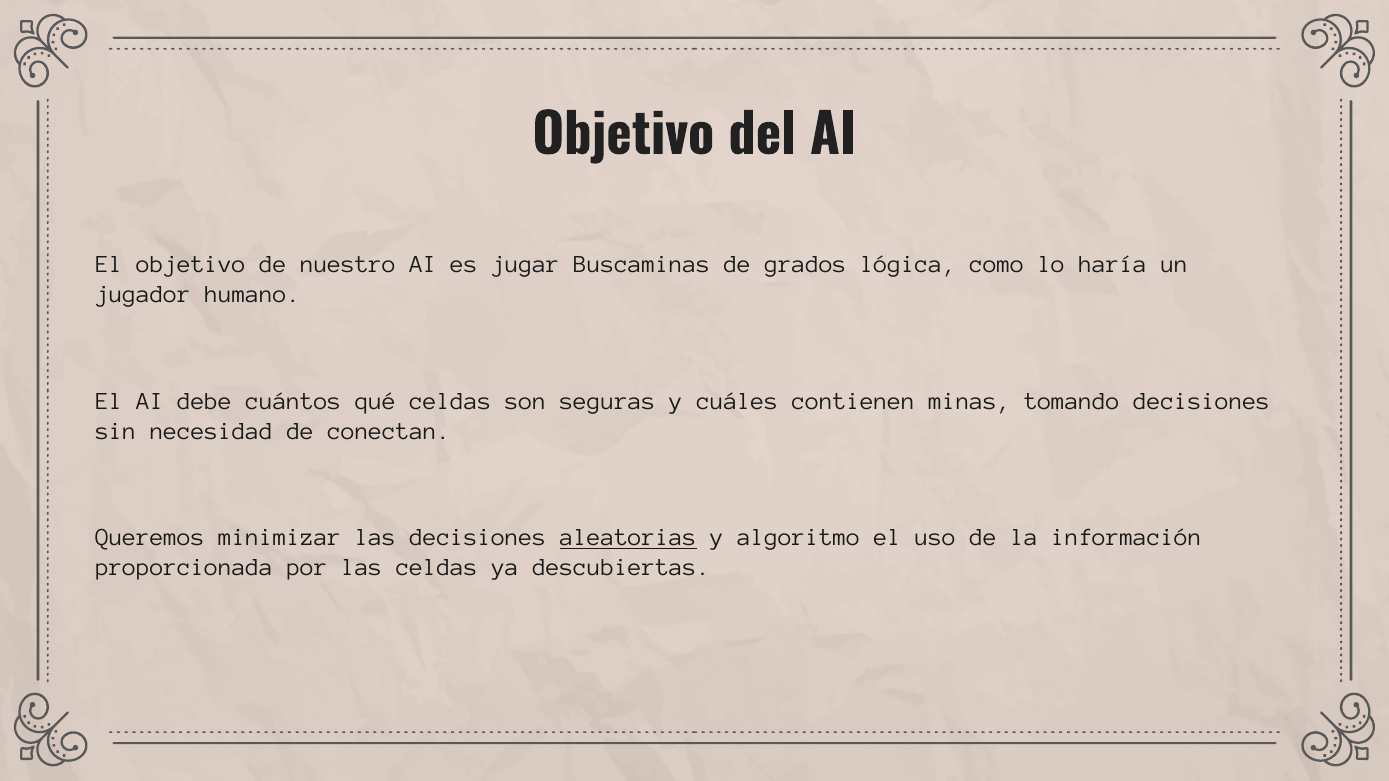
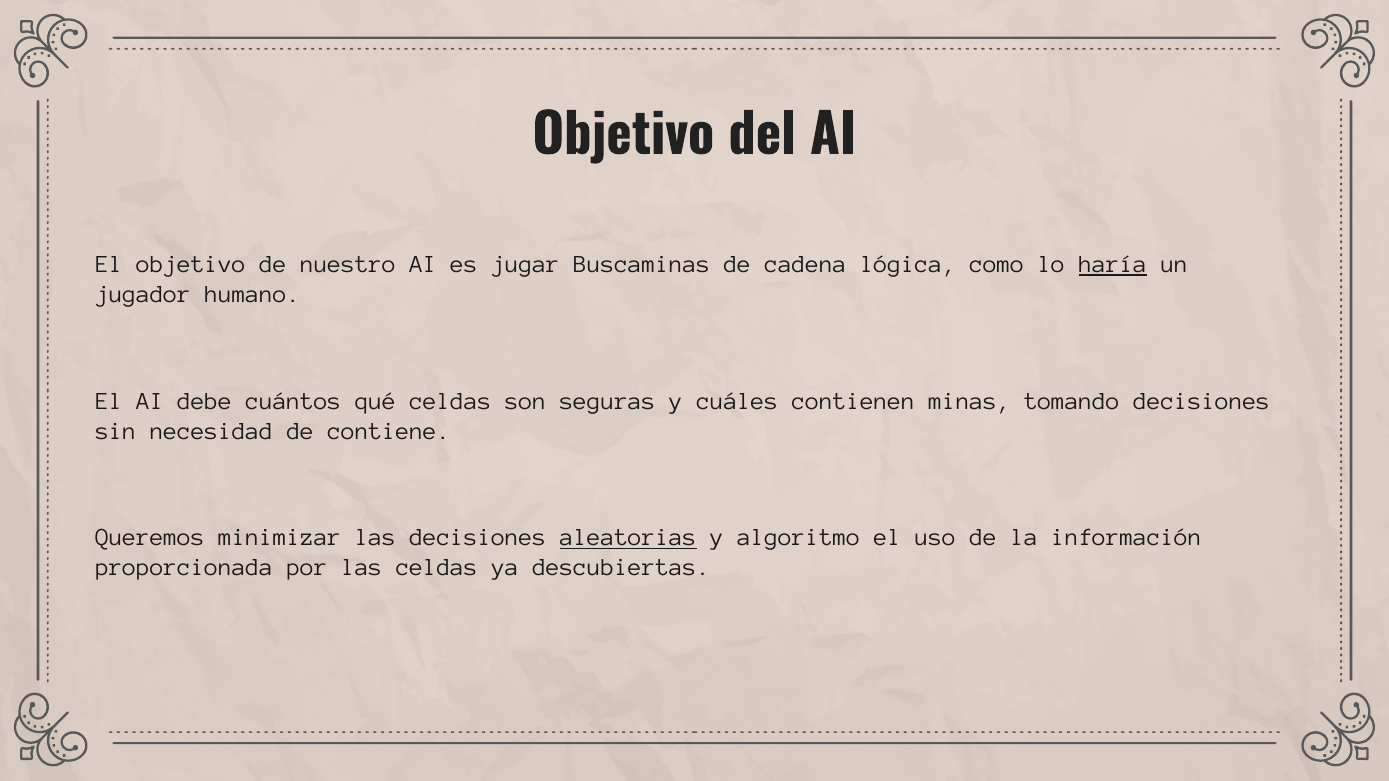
grados: grados -> cadena (806, 264)
haría underline: none -> present (1113, 264)
conectan: conectan -> contiene (389, 431)
